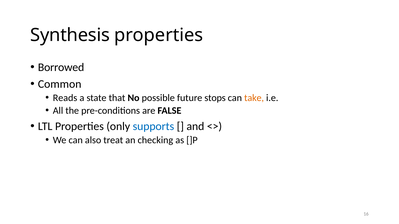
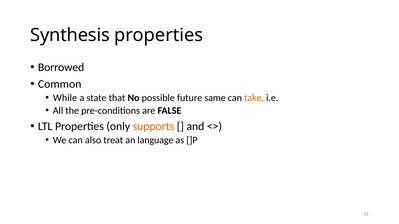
Reads: Reads -> While (65, 98)
stops: stops -> same (215, 98)
supports colour: blue -> orange (153, 127)
checking: checking -> language (155, 140)
